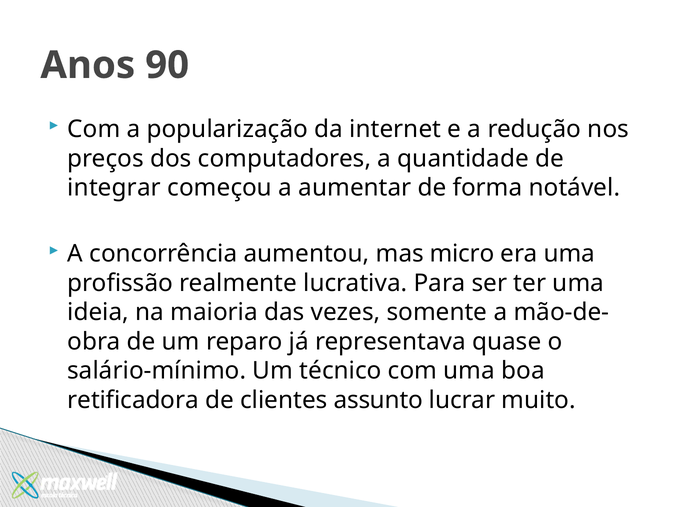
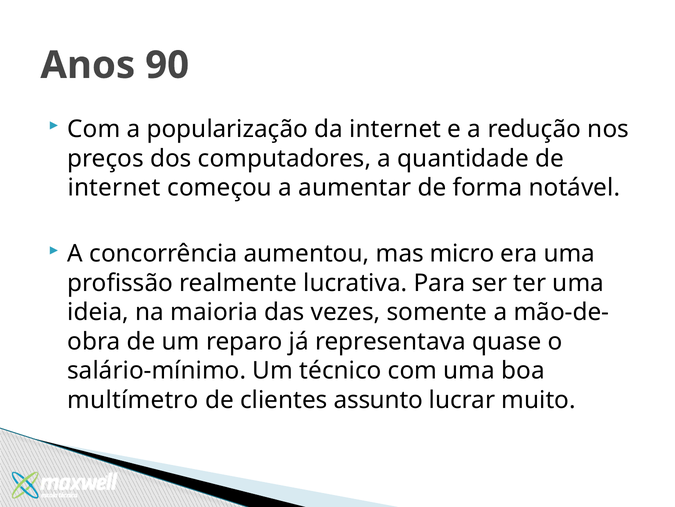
integrar: integrar -> internet (114, 187)
retificadora: retificadora -> multímetro (133, 400)
